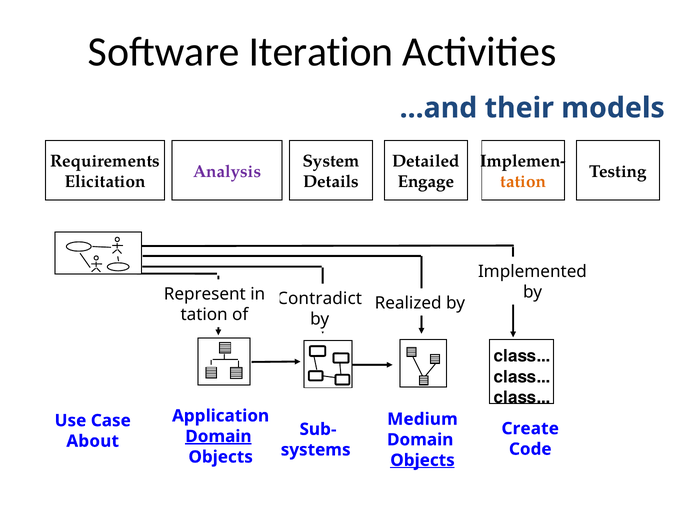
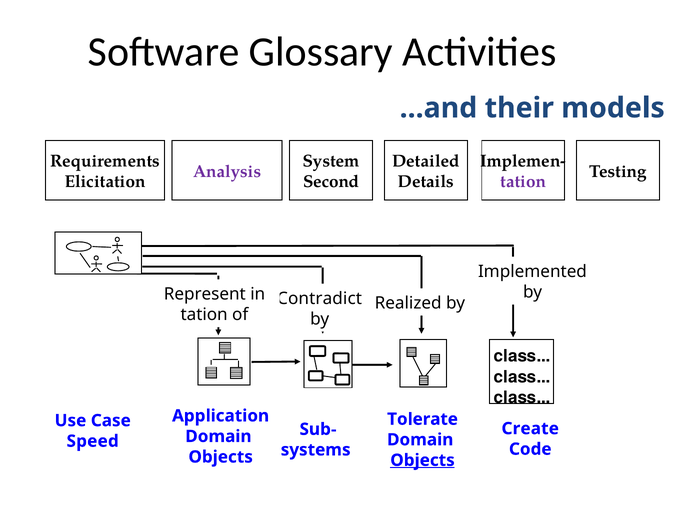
Iteration: Iteration -> Glossary (321, 52)
Details: Details -> Second (331, 182)
Engage: Engage -> Details (426, 182)
tation colour: orange -> purple (523, 182)
Medium: Medium -> Tolerate (423, 419)
Domain underline: present -> none (218, 436)
About: About -> Speed (93, 441)
